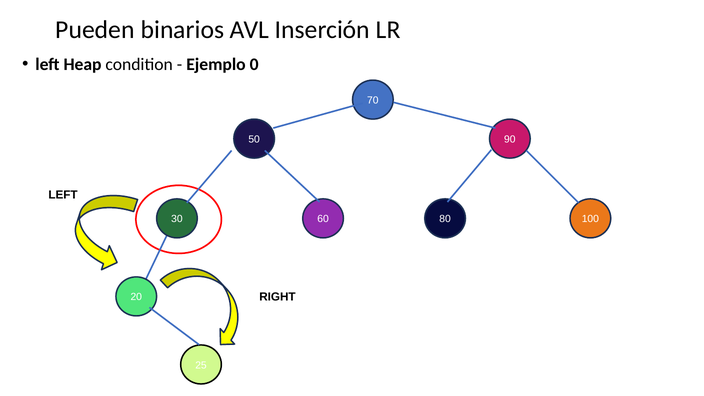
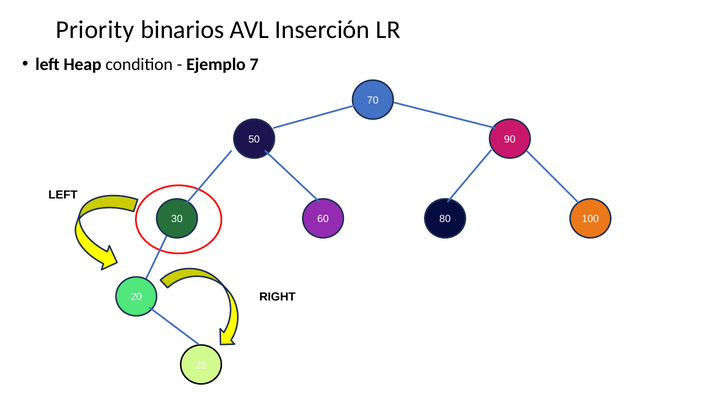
Pueden: Pueden -> Priority (95, 30)
0: 0 -> 7 (254, 64)
